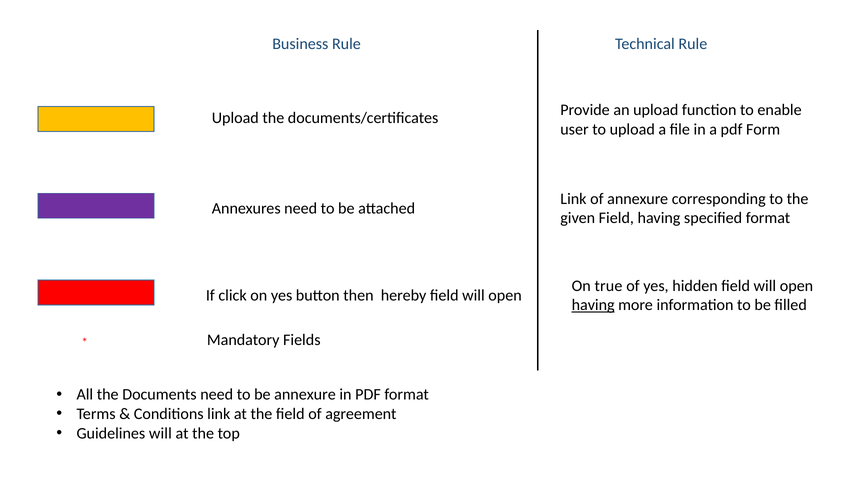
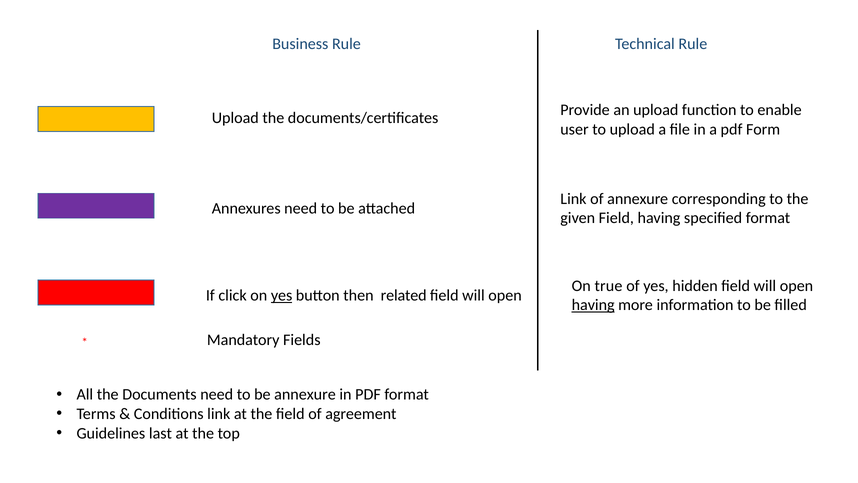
yes underline: none -> present (282, 295)
hereby: hereby -> related (404, 295)
Guidelines will: will -> last (160, 433)
